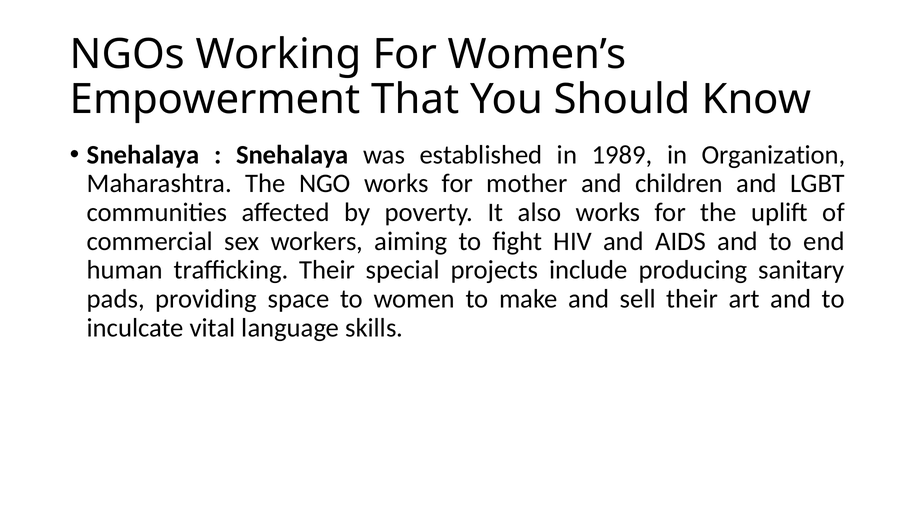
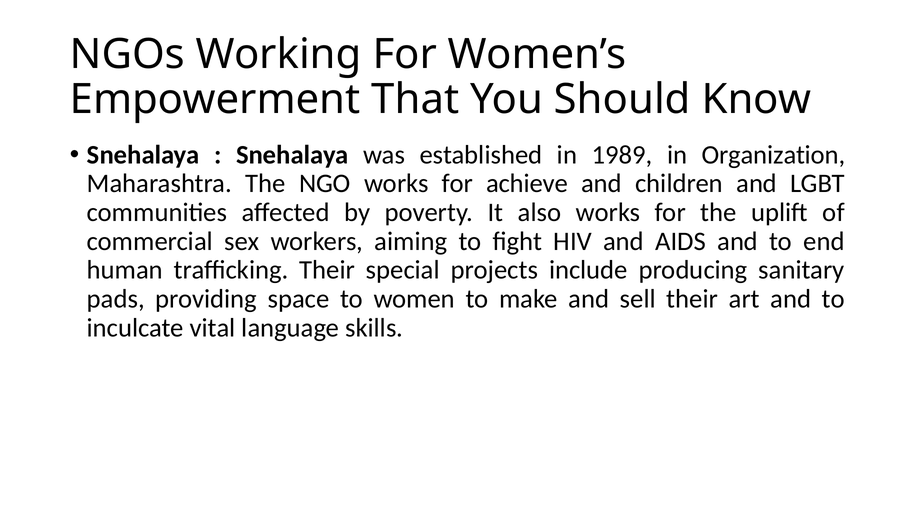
mother: mother -> achieve (527, 184)
